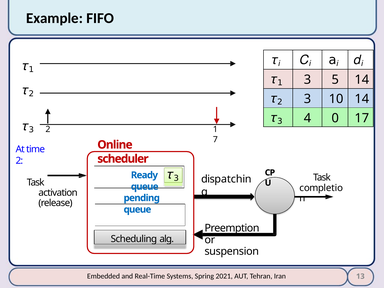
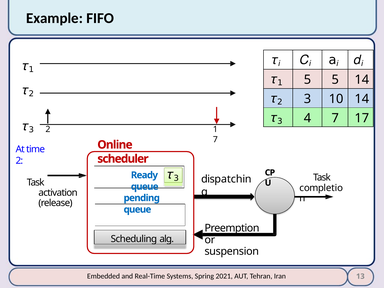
3: 3 -> 5 (308, 80)
4 0: 0 -> 7 (335, 118)
